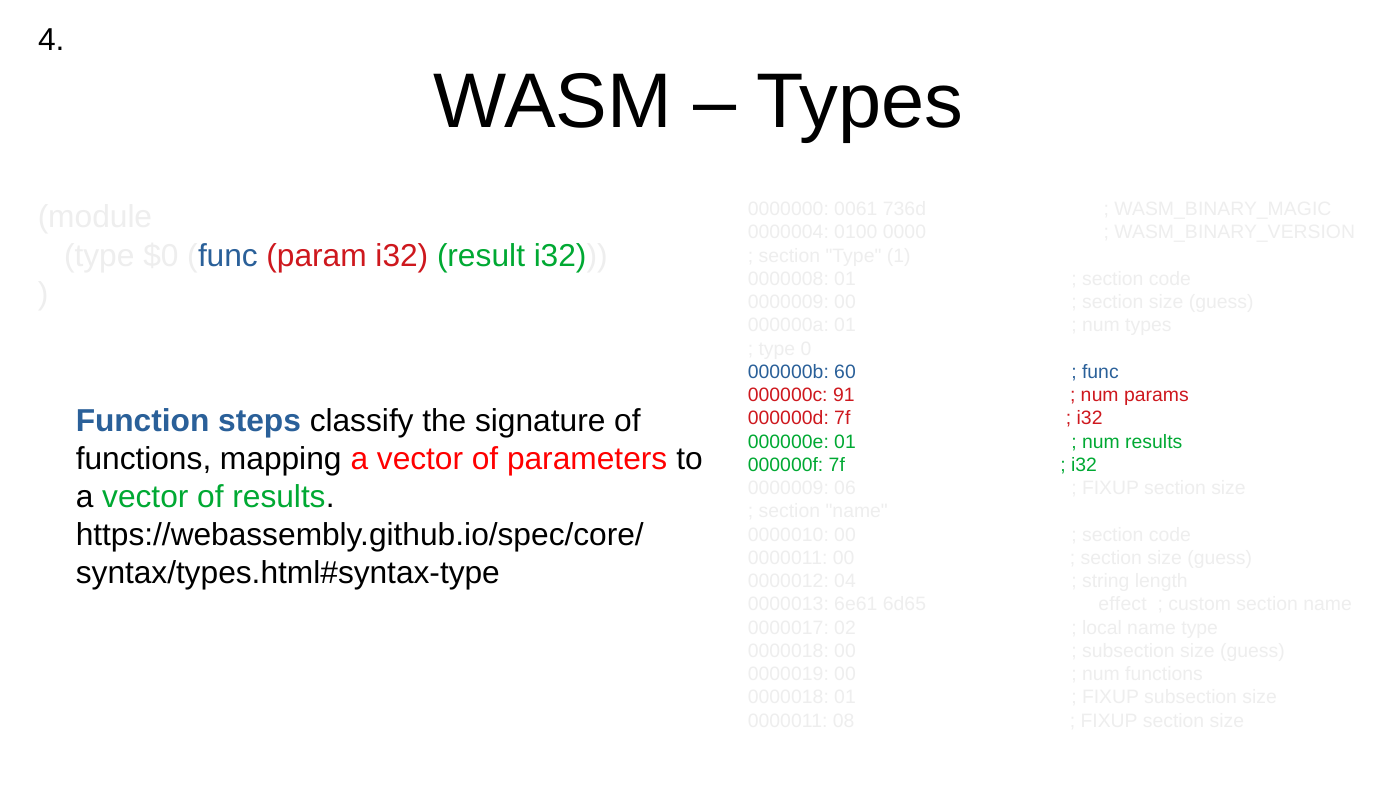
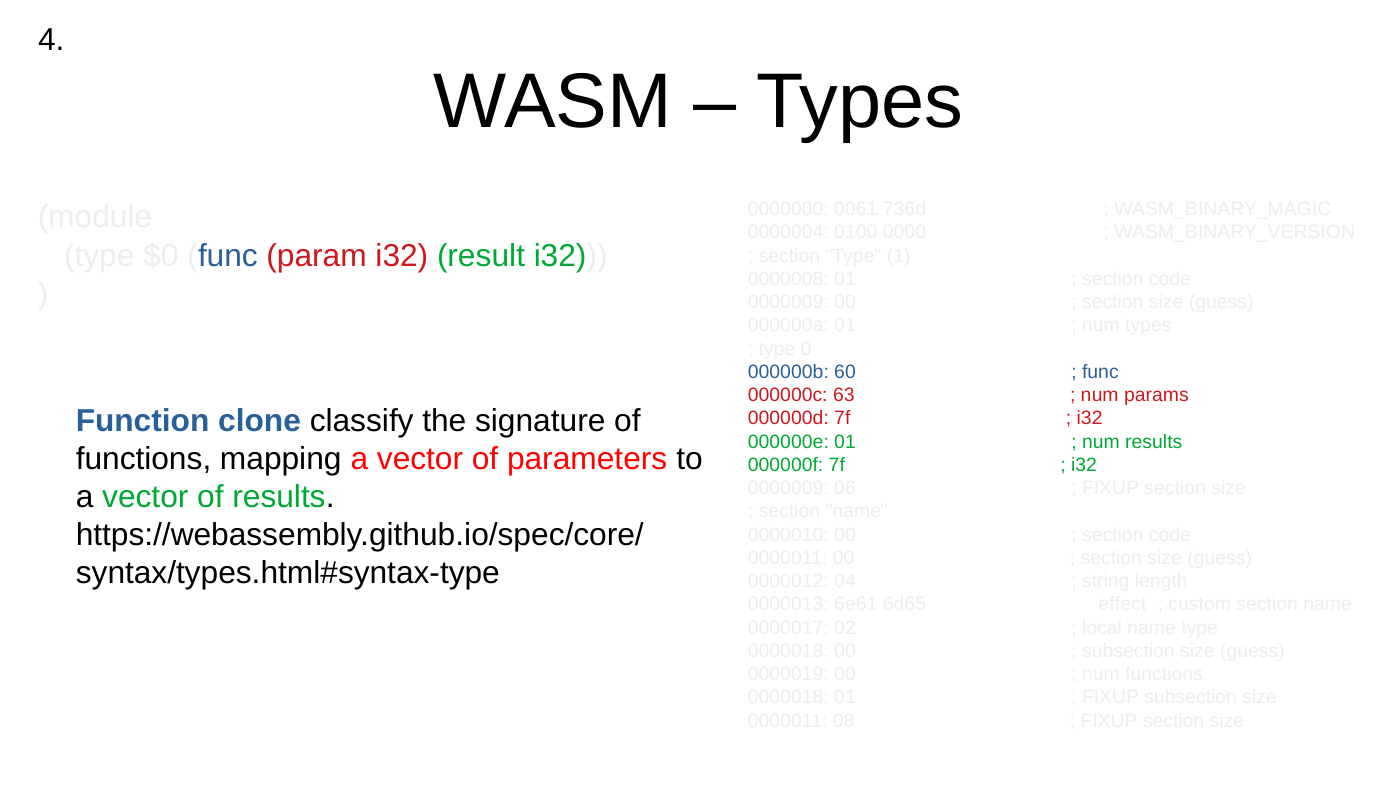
91: 91 -> 63 (844, 396)
steps: steps -> clone (260, 421)
